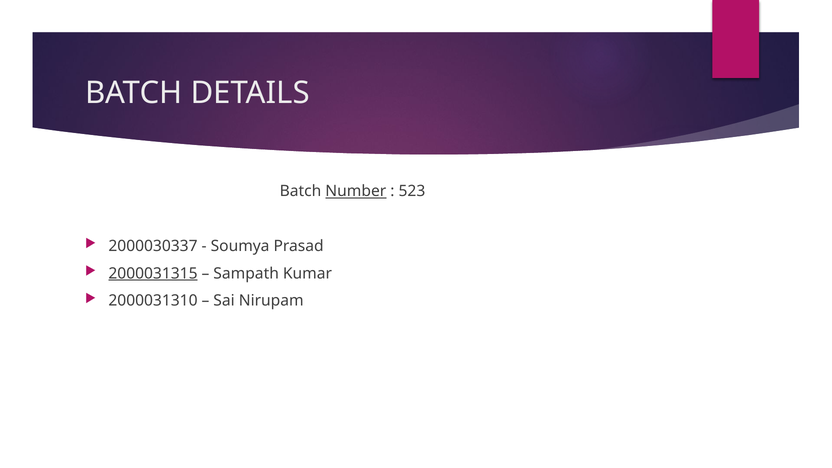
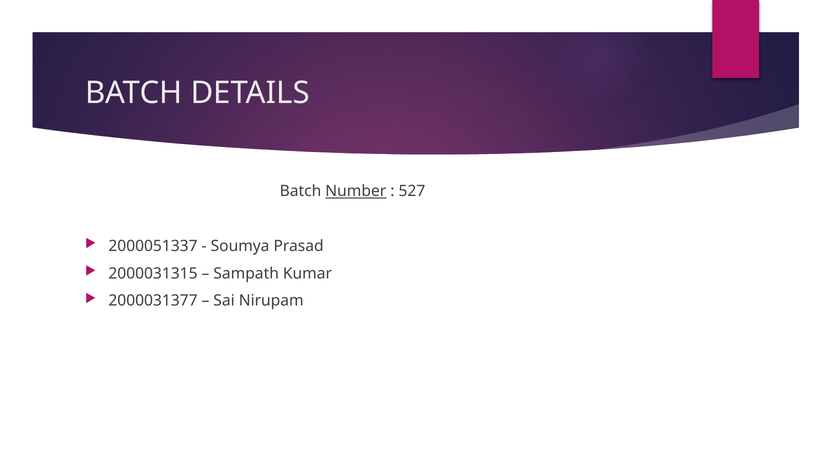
523: 523 -> 527 (412, 191)
2000030337: 2000030337 -> 2000051337 (153, 246)
2000031315 underline: present -> none (153, 273)
2000031310: 2000031310 -> 2000031377 (153, 301)
